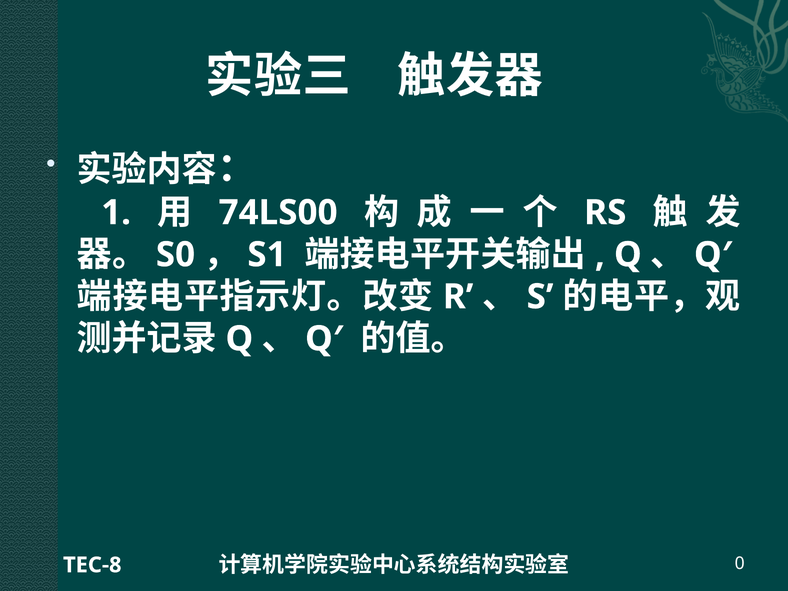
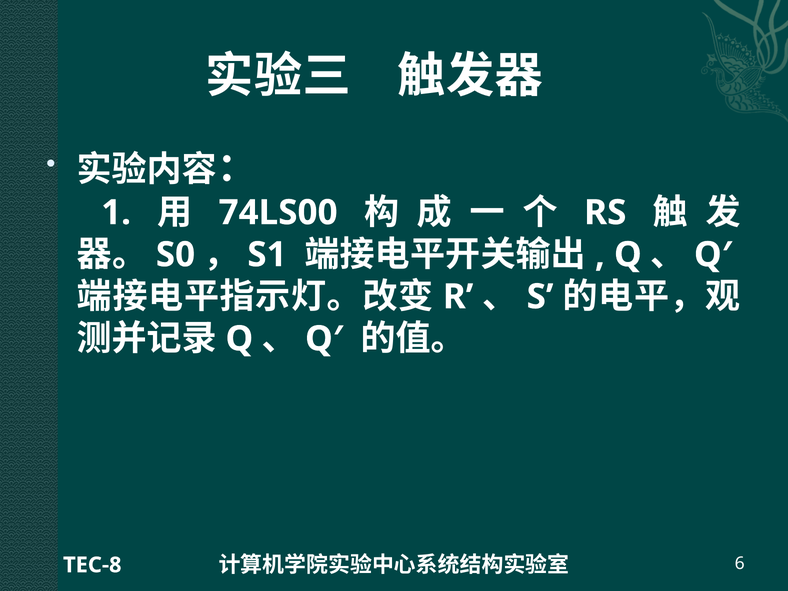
0: 0 -> 6 (740, 563)
